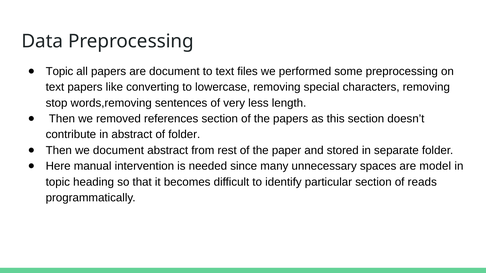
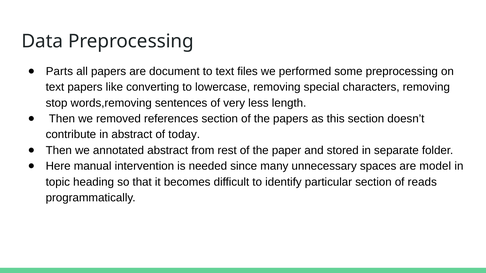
Topic: Topic -> Parts (59, 71)
of folder: folder -> today (184, 135)
we document: document -> annotated (119, 151)
